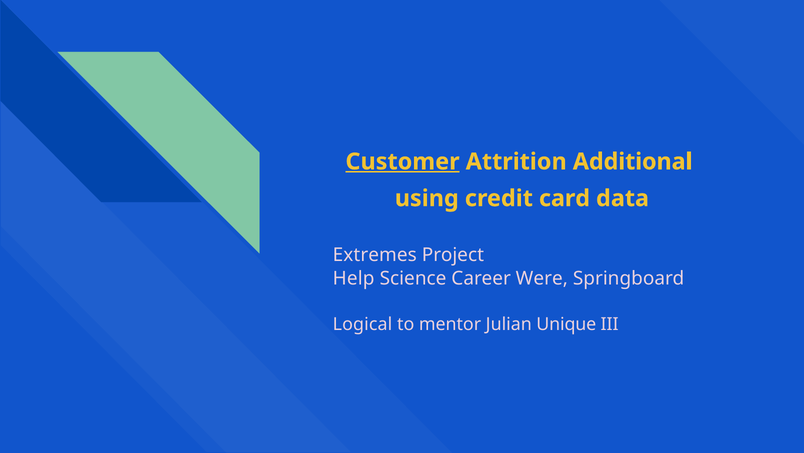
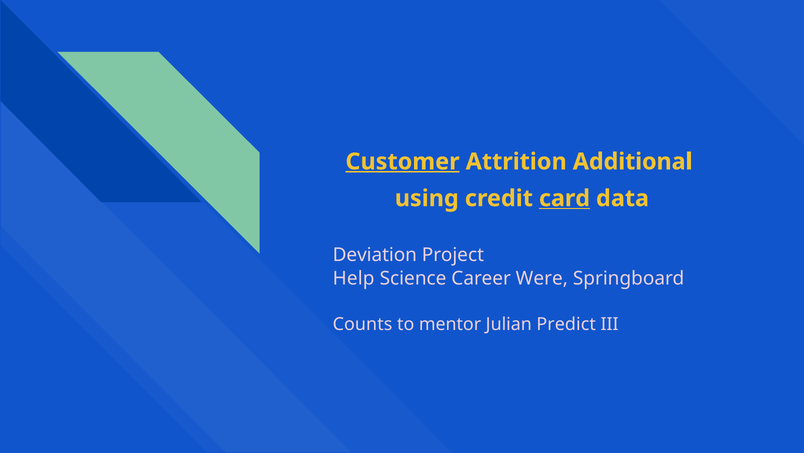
card underline: none -> present (565, 198)
Extremes: Extremes -> Deviation (375, 254)
Logical: Logical -> Counts (363, 324)
Unique: Unique -> Predict (566, 324)
